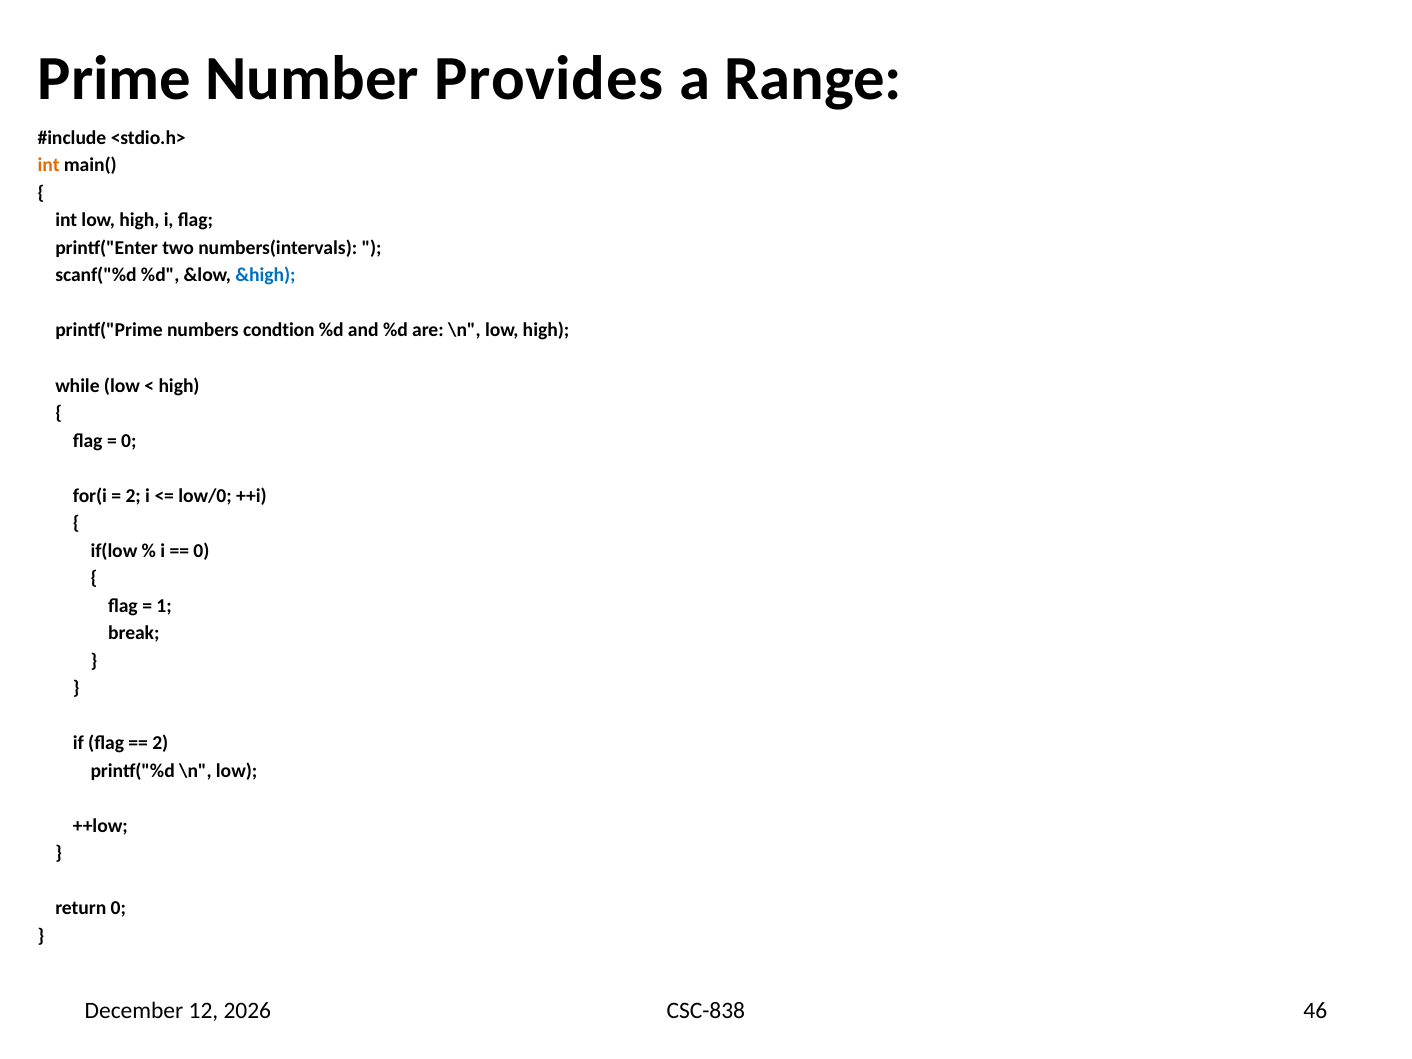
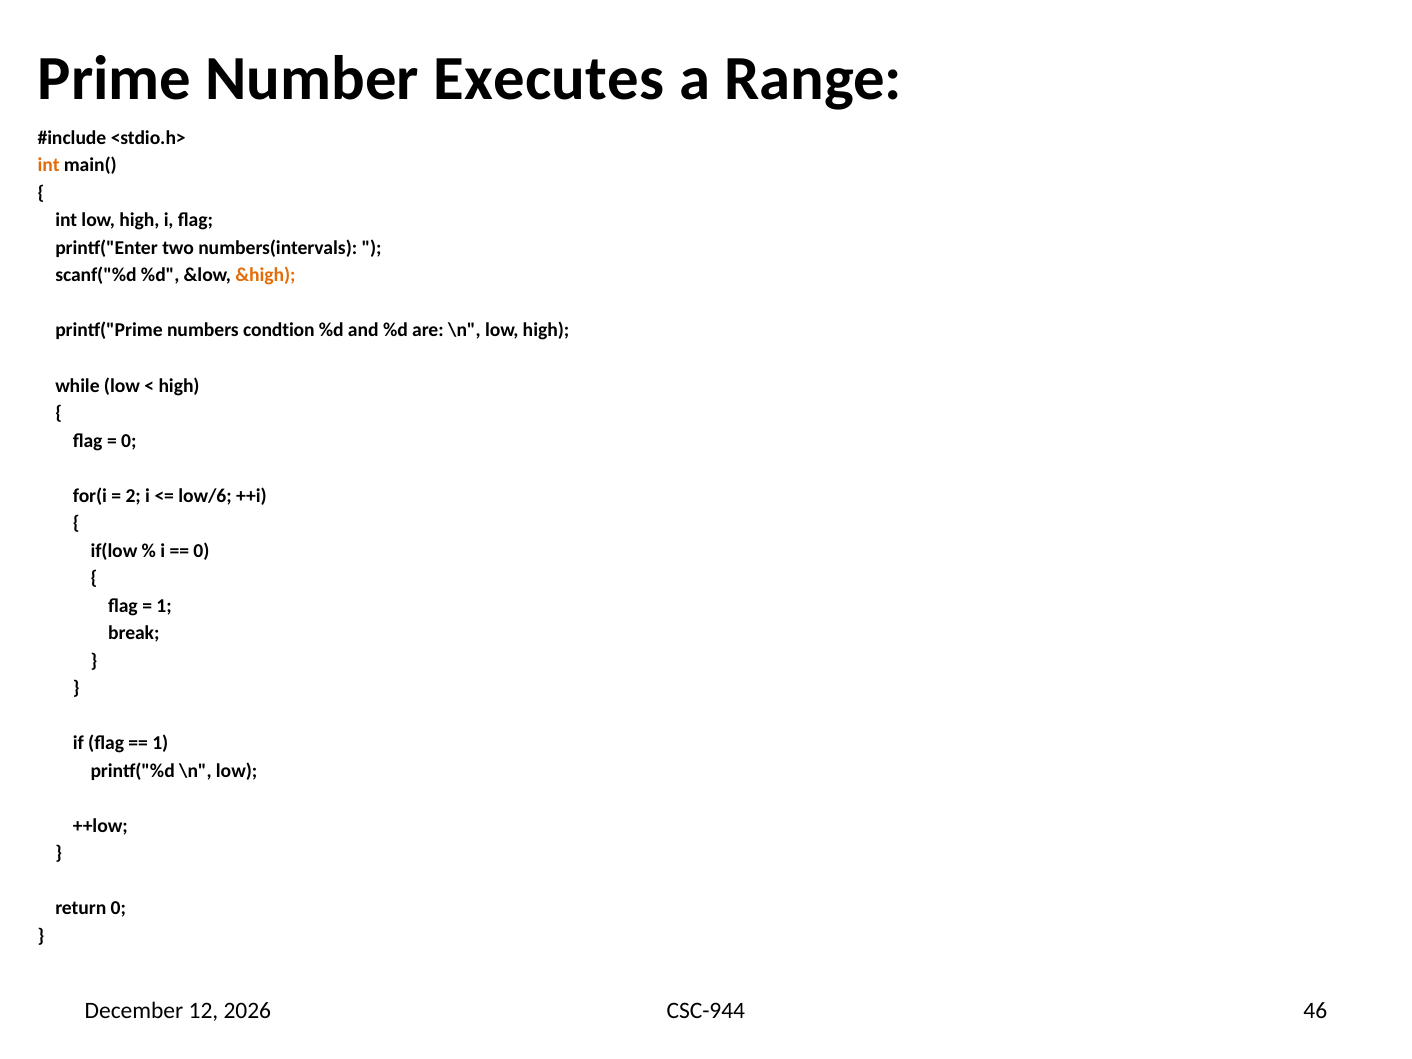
Provides: Provides -> Executes (549, 78)
&high colour: blue -> orange (265, 275)
low/0: low/0 -> low/6 (205, 496)
2: 2 -> 1 (160, 743)
CSC-838: CSC-838 -> CSC-944 (706, 1011)
